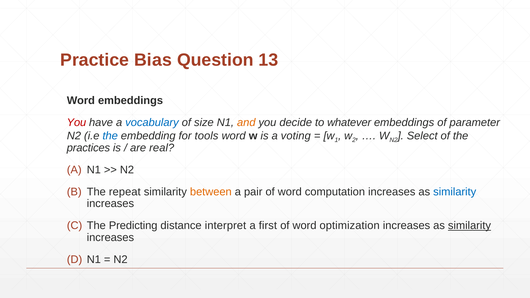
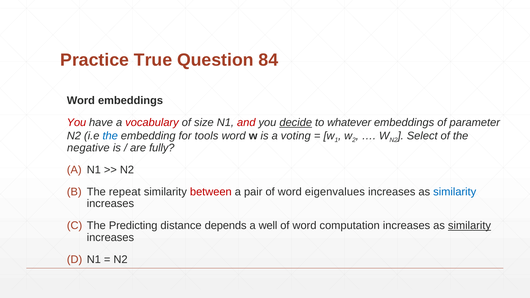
Bias: Bias -> True (153, 60)
13: 13 -> 84 (268, 60)
vocabulary colour: blue -> red (152, 123)
and colour: orange -> red (246, 123)
decide underline: none -> present (296, 123)
practices: practices -> negative (88, 148)
real: real -> fully (162, 148)
between colour: orange -> red (211, 192)
computation: computation -> eigenvalues (335, 192)
interpret: interpret -> depends (226, 226)
first: first -> well (268, 226)
optimization: optimization -> computation (350, 226)
